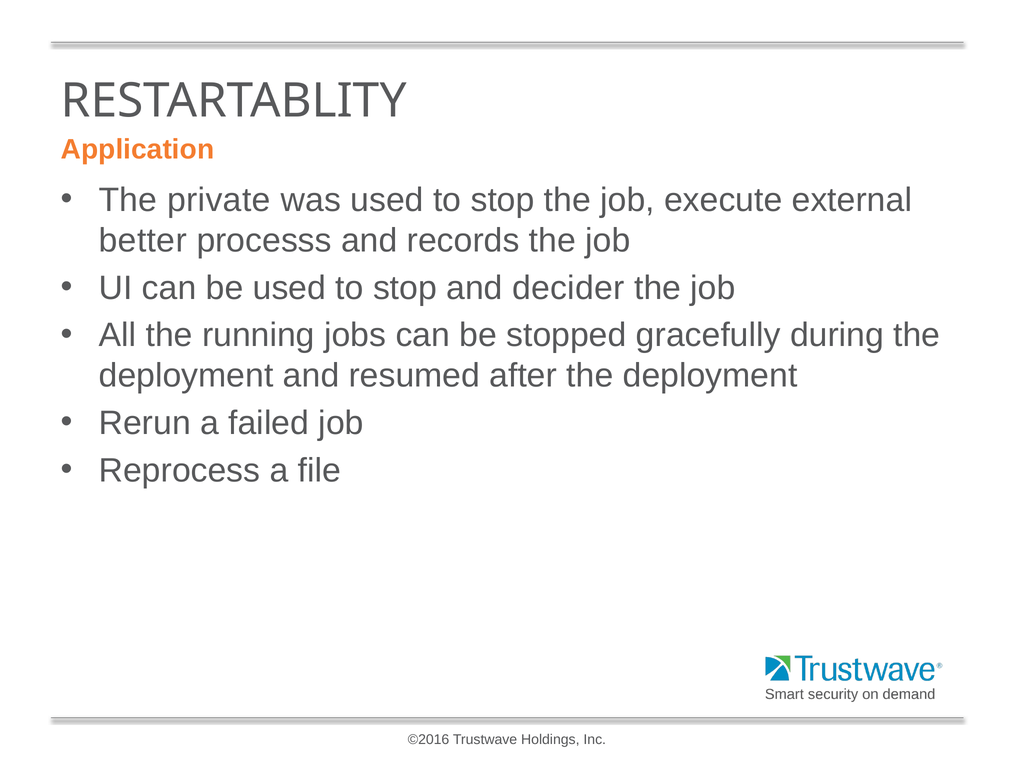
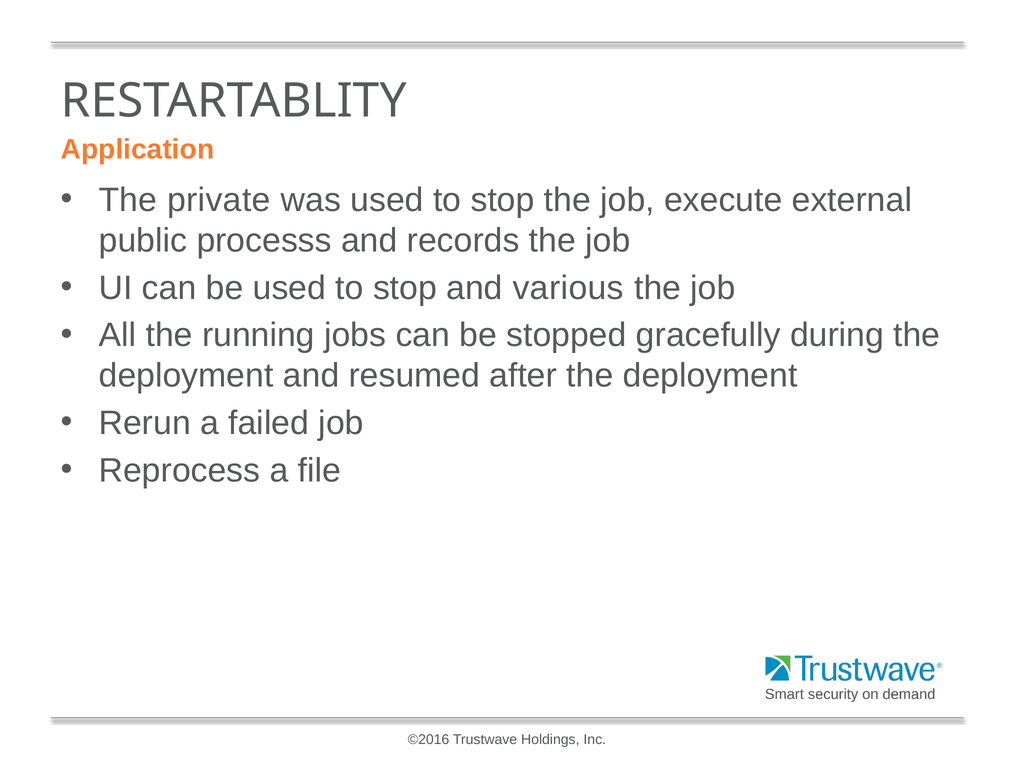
better: better -> public (143, 241)
decider: decider -> various (568, 288)
